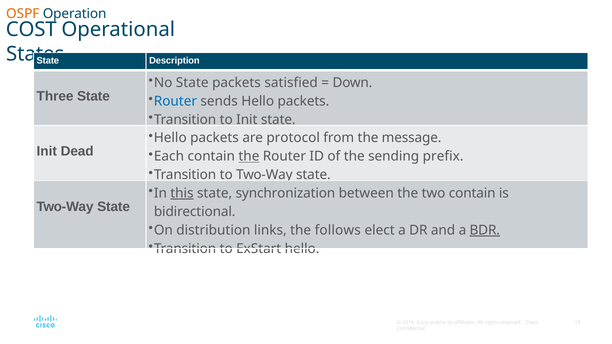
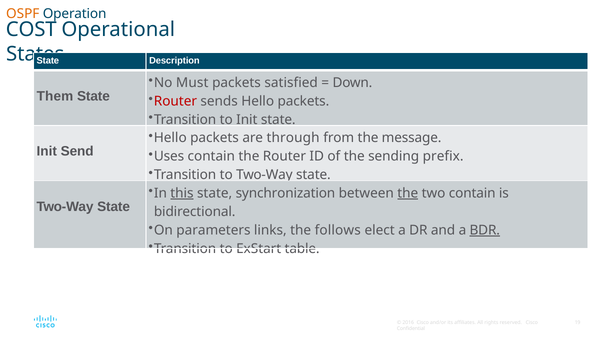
No State: State -> Must (192, 83)
Three: Three -> Them (55, 96)
Router colour: blue -> red (175, 101)
protocol: protocol -> through (293, 138)
Dead: Dead -> Send (77, 152)
Each: Each -> Uses (169, 156)
the underline: present -> none (249, 156)
the underline: none -> present (408, 193)
distribution: distribution -> parameters (213, 230)
ExStart hello: hello -> table (302, 249)
